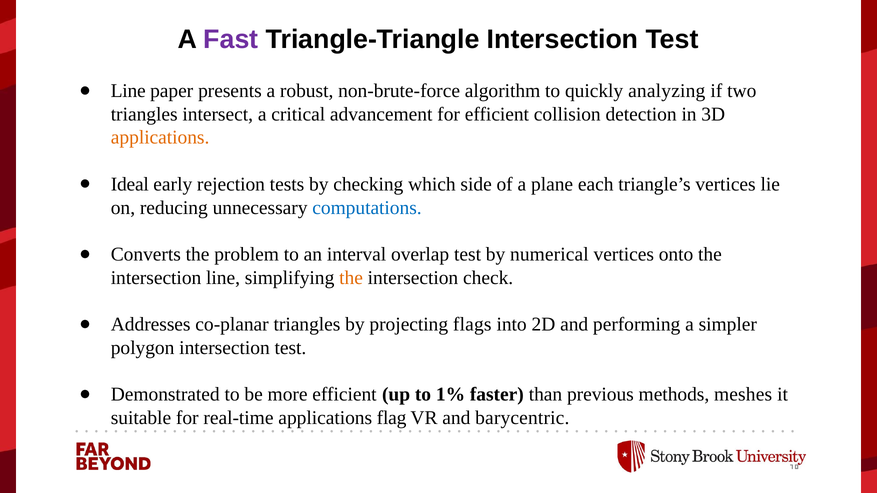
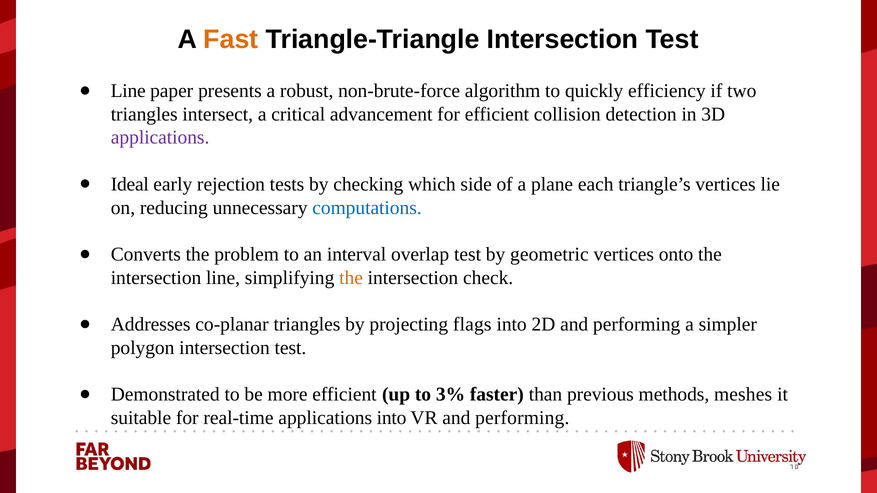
Fast colour: purple -> orange (231, 39)
analyzing: analyzing -> efficiency (667, 91)
applications colour: orange -> purple (160, 138)
numerical: numerical -> geometric (549, 255)
1%: 1% -> 3% (451, 395)
applications flag: flag -> into (392, 418)
VR and barycentric: barycentric -> performing (522, 418)
